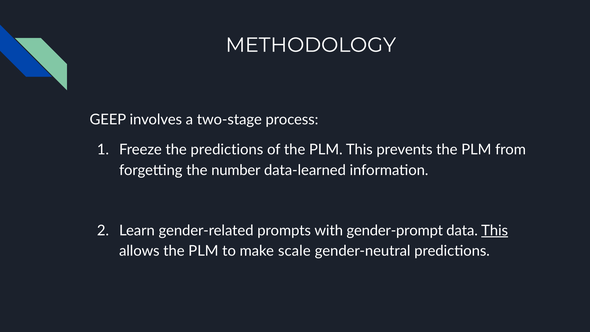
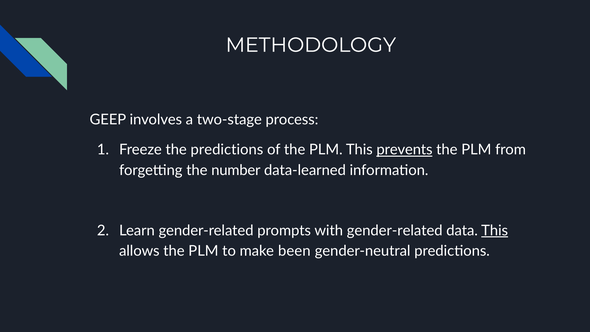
prevents underline: none -> present (404, 150)
with gender-prompt: gender-prompt -> gender-related (395, 230)
scale: scale -> been (294, 251)
